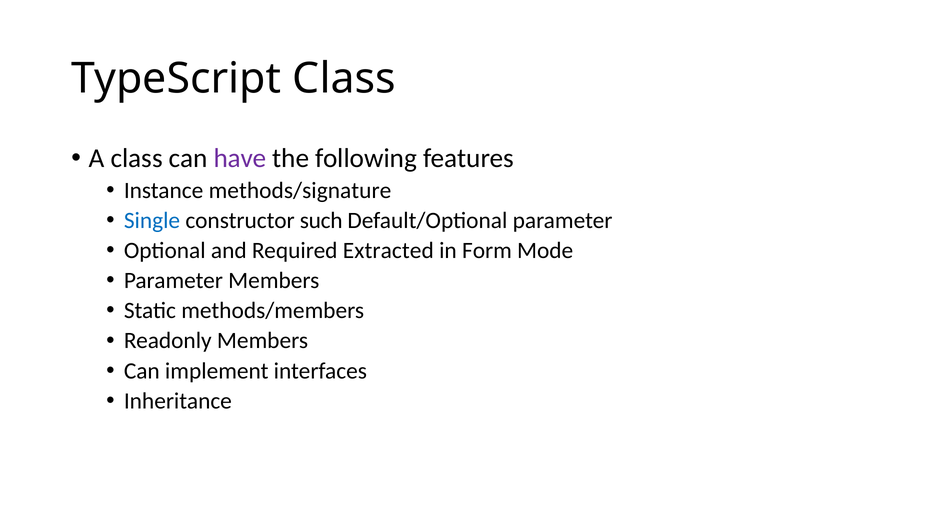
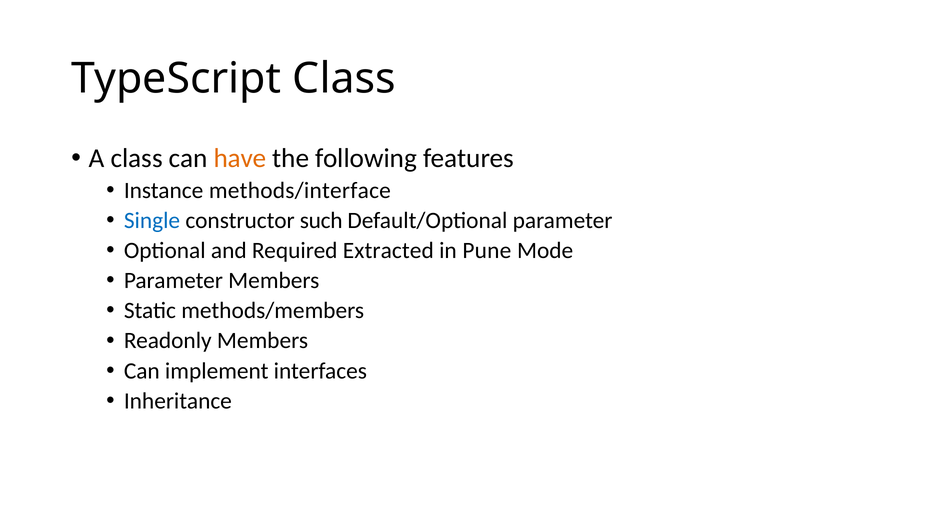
have colour: purple -> orange (240, 158)
methods/signature: methods/signature -> methods/interface (300, 190)
Form: Form -> Pune (487, 250)
